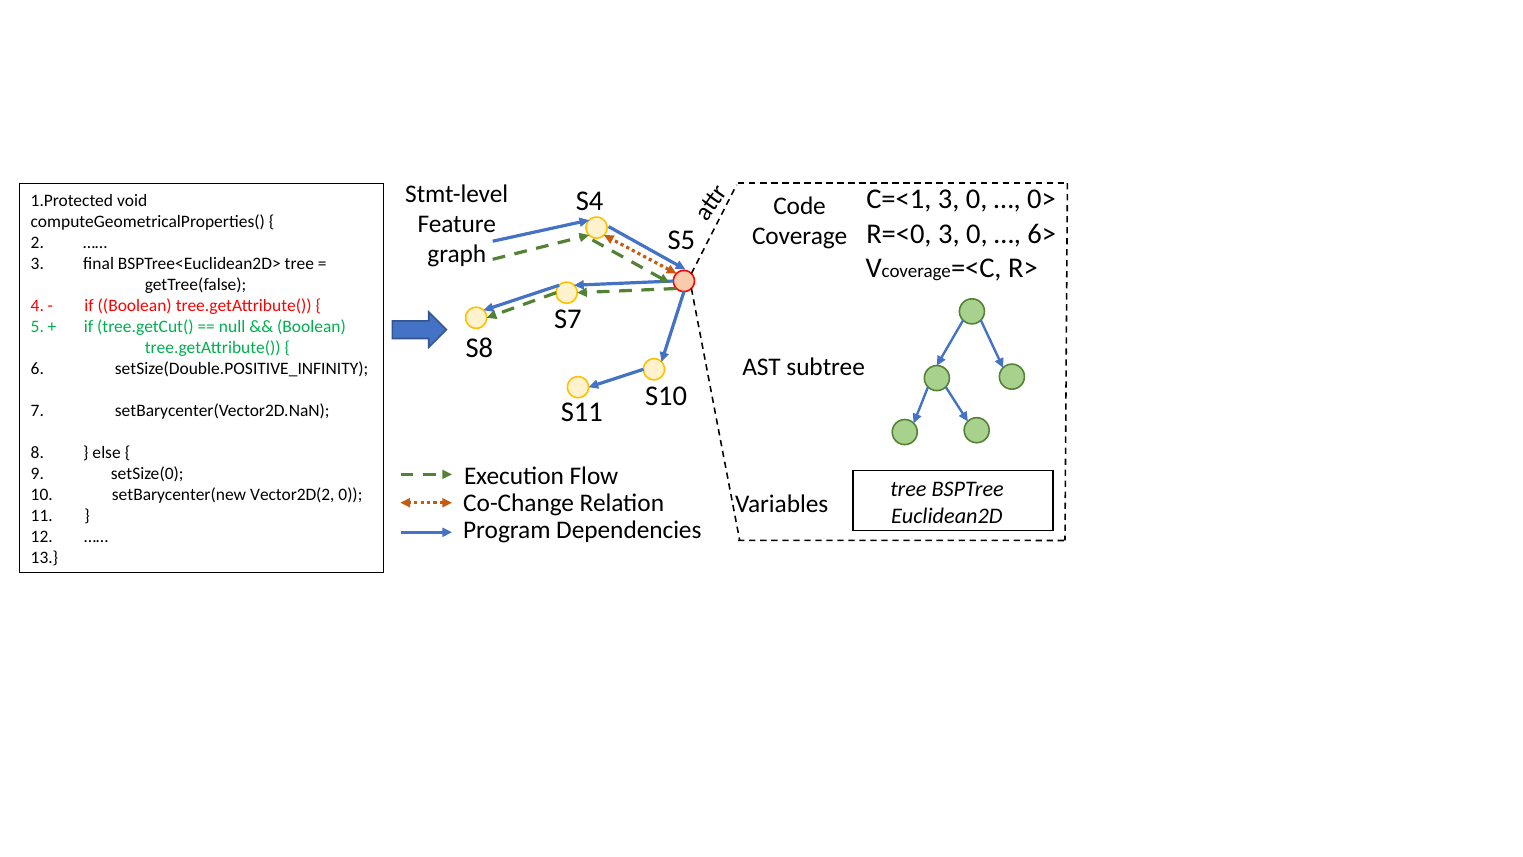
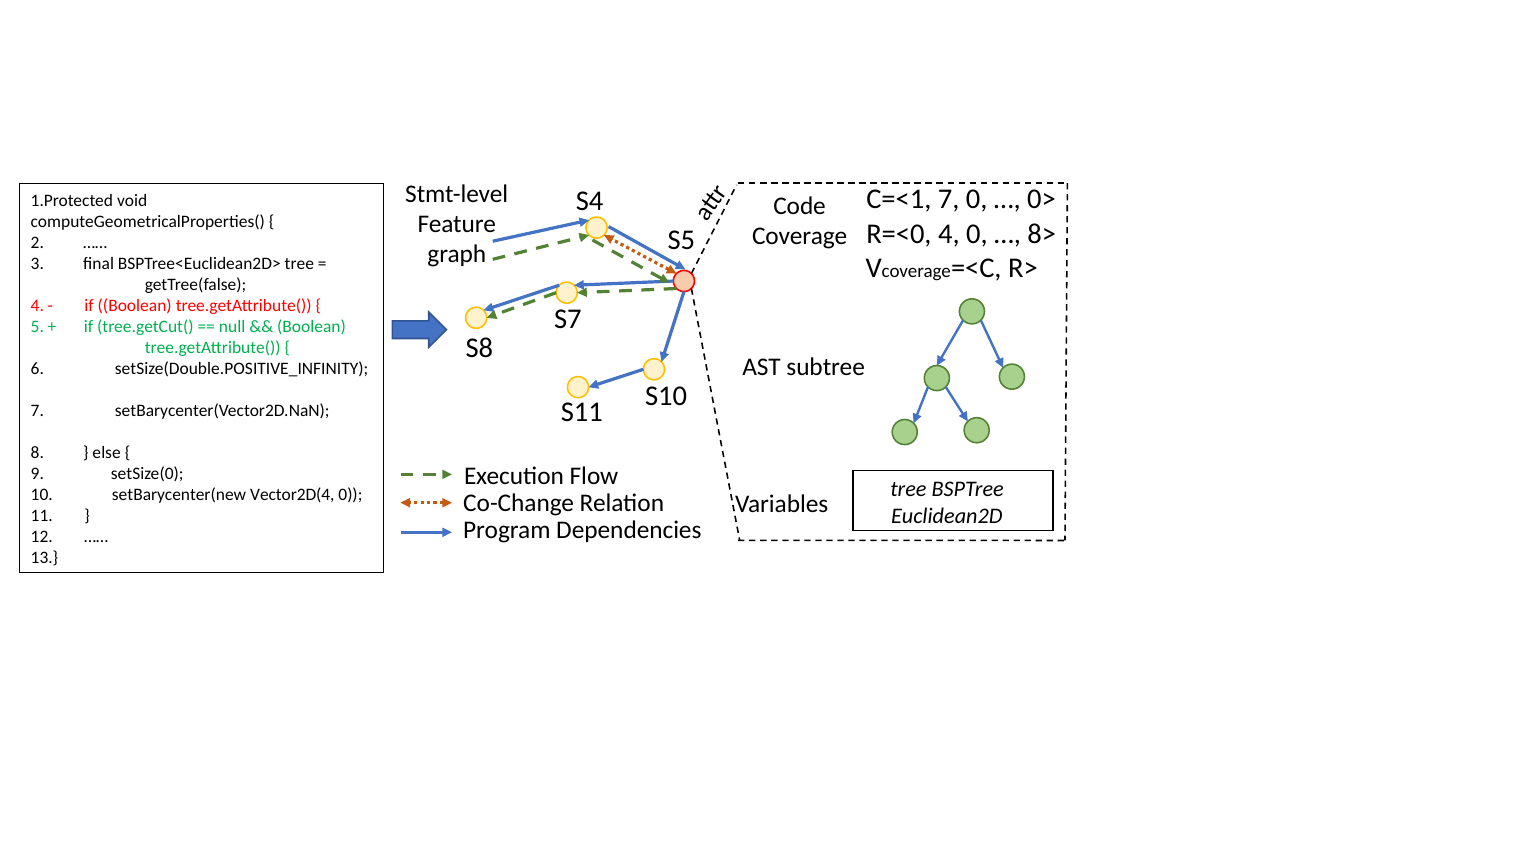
C=<1 3: 3 -> 7 (949, 199)
R=<0 3: 3 -> 4 (949, 234)
6>: 6> -> 8> (1042, 234)
Vector2D(2: Vector2D(2 -> Vector2D(4 (292, 494)
